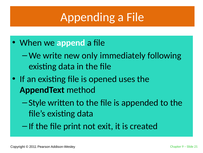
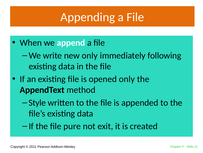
opened uses: uses -> only (127, 79)
print: print -> pure (72, 126)
